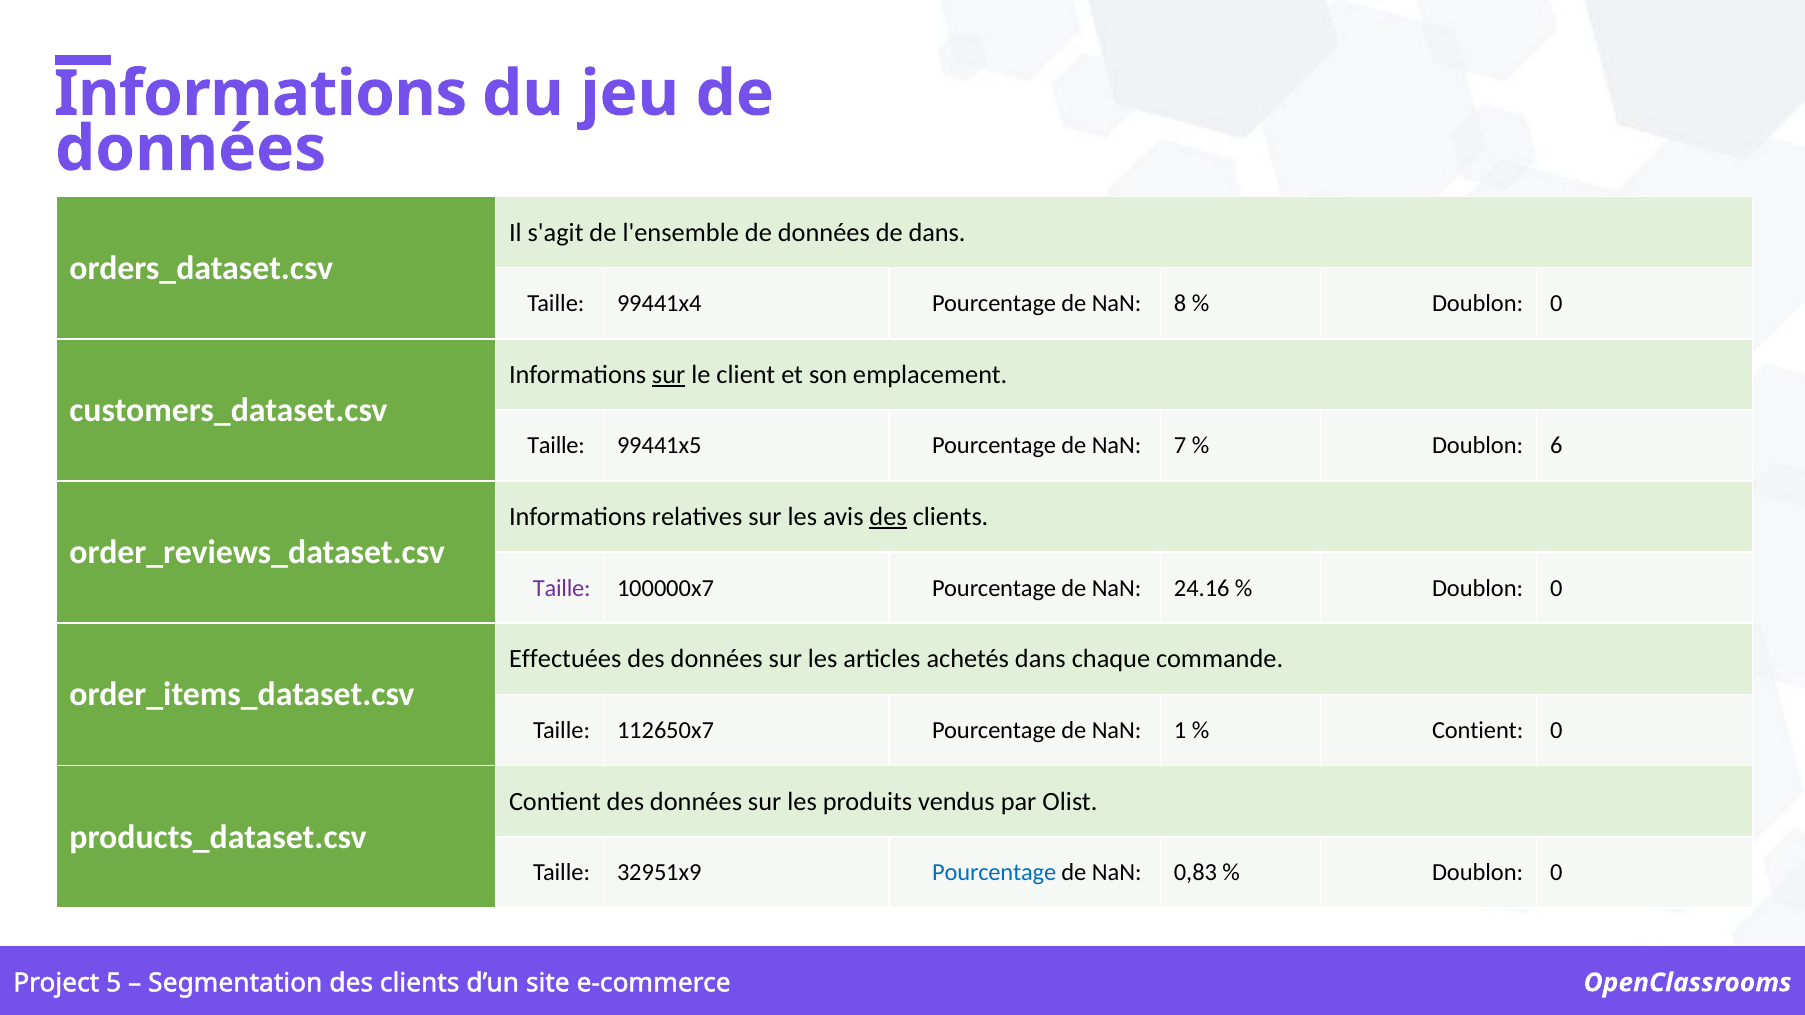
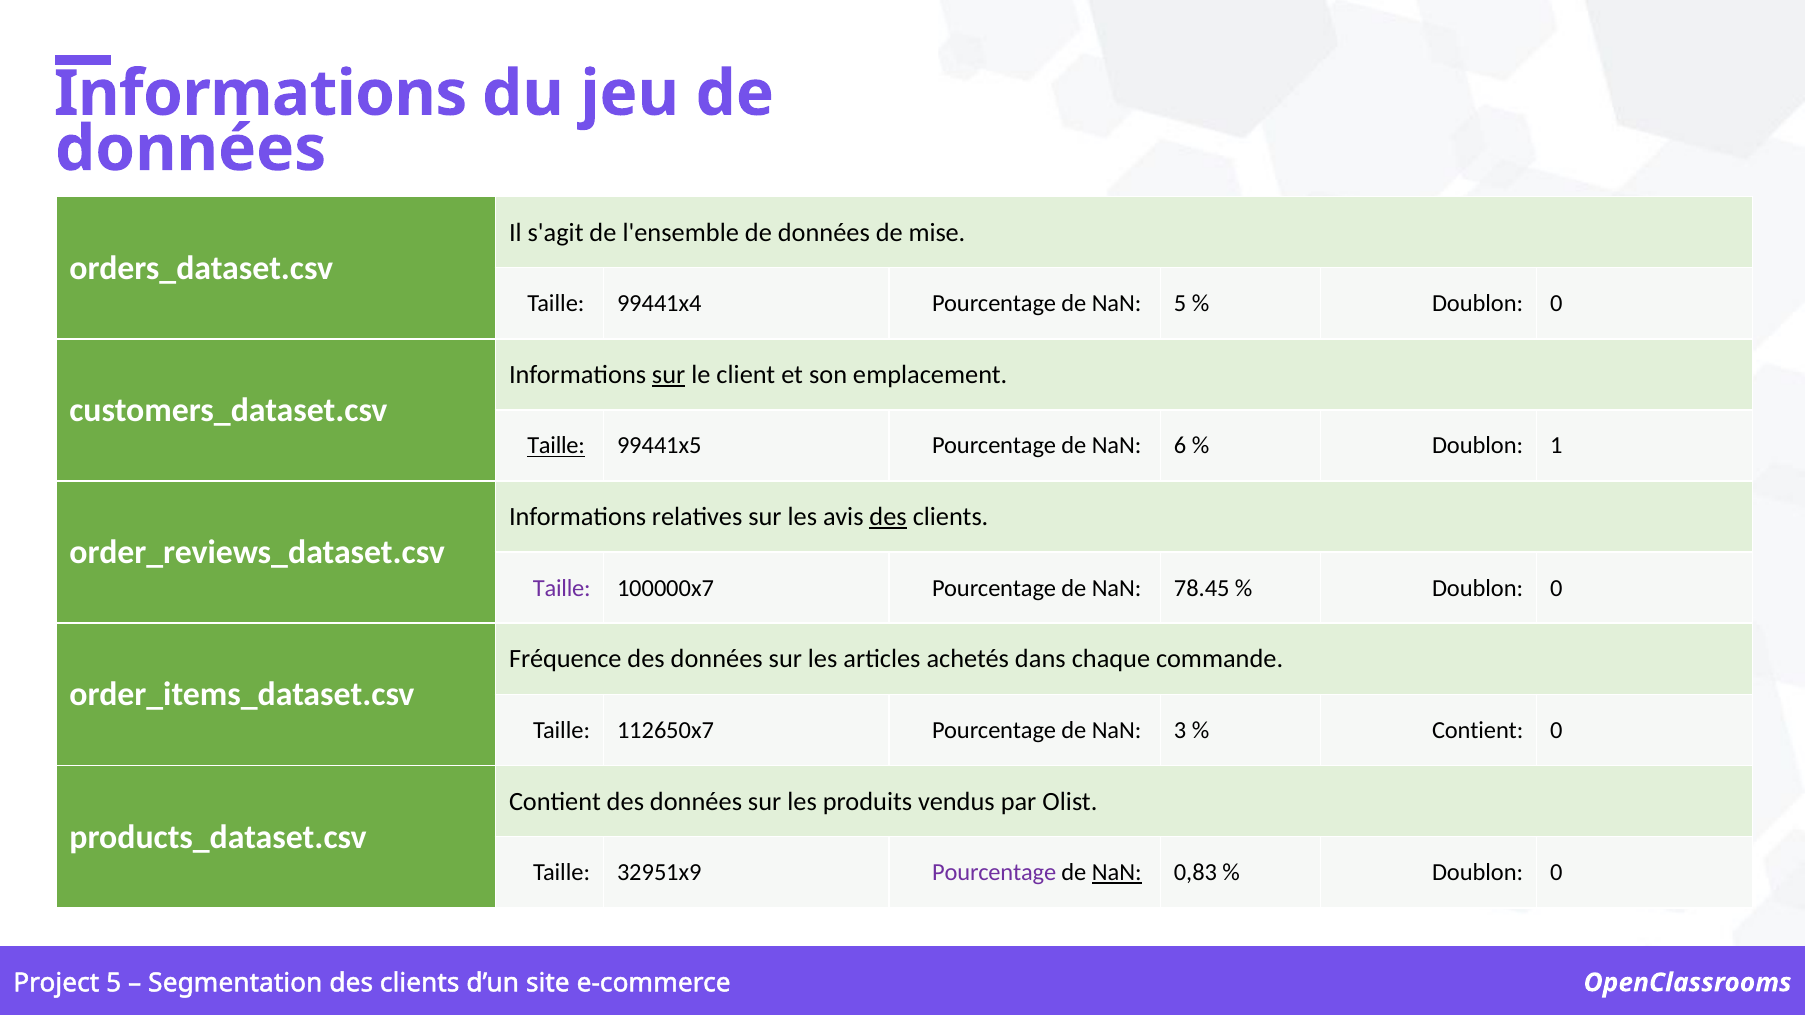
de dans: dans -> mise (937, 232)
NaN 8: 8 -> 5 (1180, 304)
Taille underline: none -> present (556, 446)
7: 7 -> 6 (1180, 446)
6: 6 -> 1 (1556, 446)
24.16: 24.16 -> 78.45 (1202, 588)
Effectuées: Effectuées -> Fréquence (565, 659)
1: 1 -> 3 (1180, 730)
Pourcentage colour: blue -> purple (994, 873)
NaN underline: none -> present (1117, 873)
